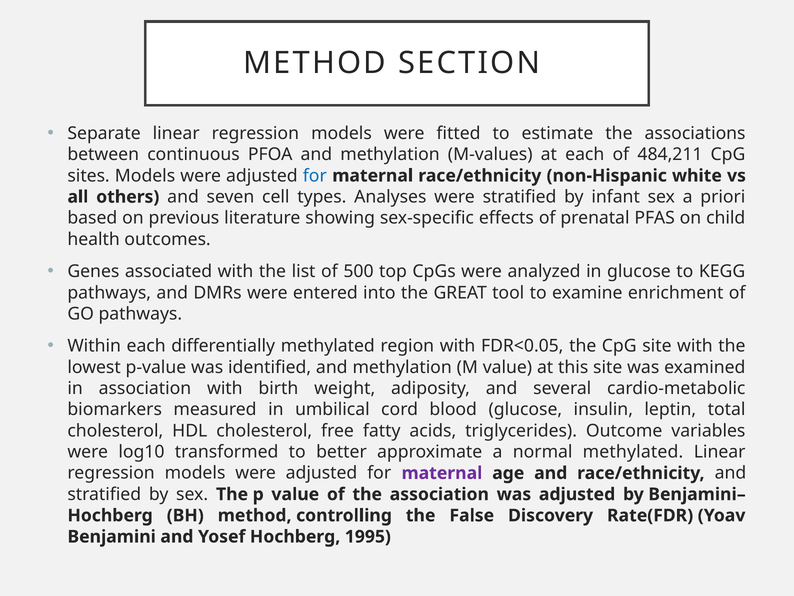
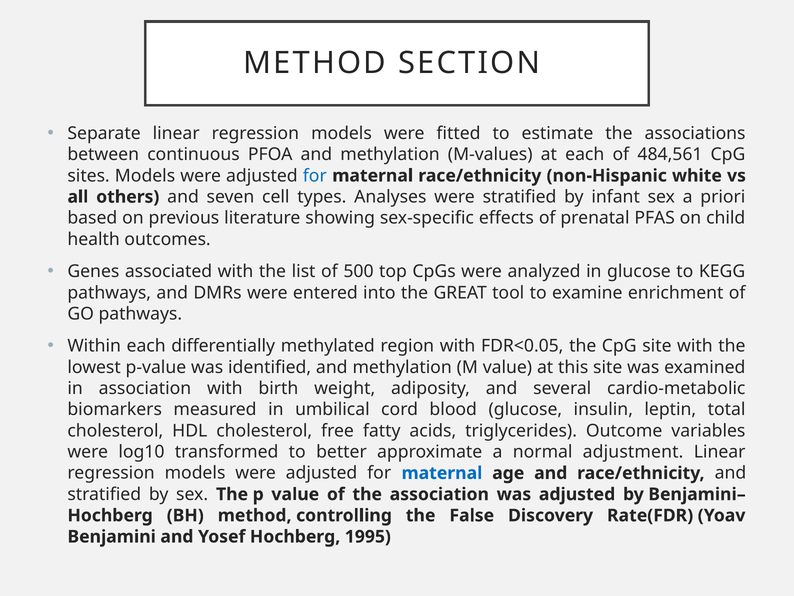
484,211: 484,211 -> 484,561 (670, 154)
normal methylated: methylated -> adjustment (633, 452)
maternal colour: purple -> blue (442, 473)
